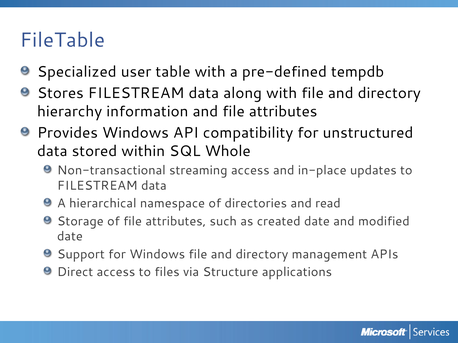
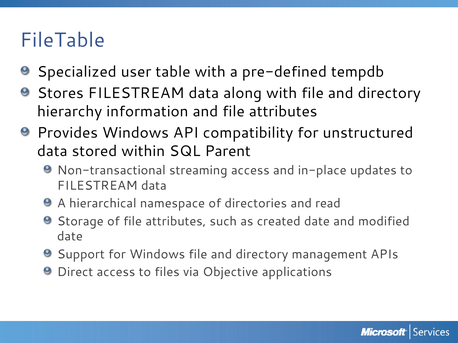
Whole: Whole -> Parent (228, 151)
Structure: Structure -> Objective (230, 272)
